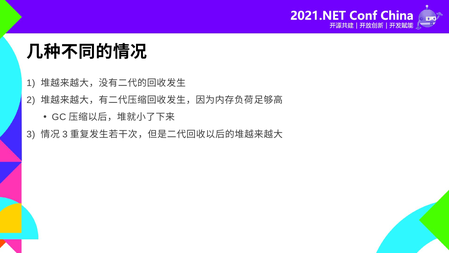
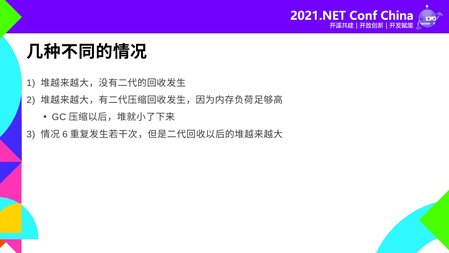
3: 3 -> 6 (65, 134)
